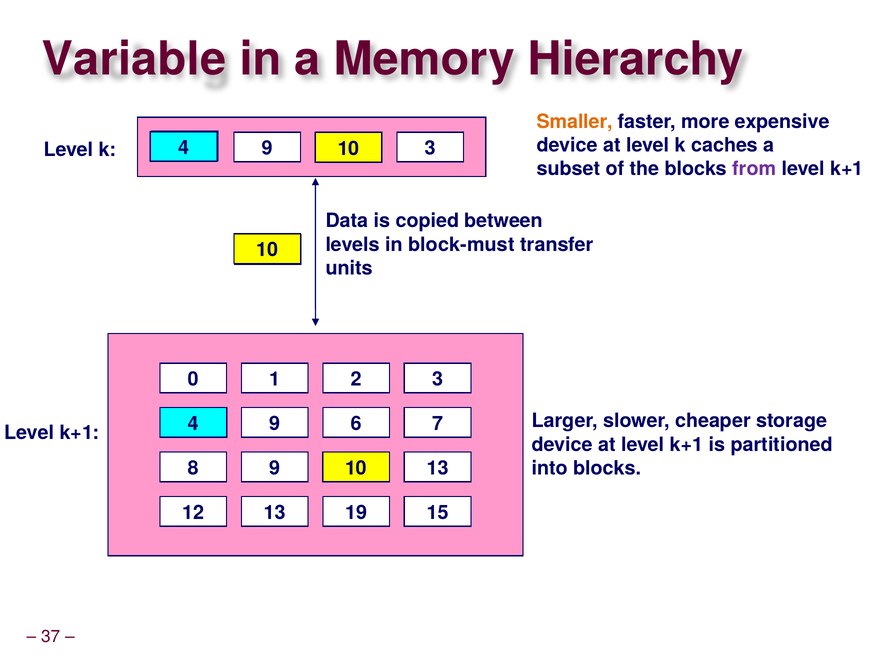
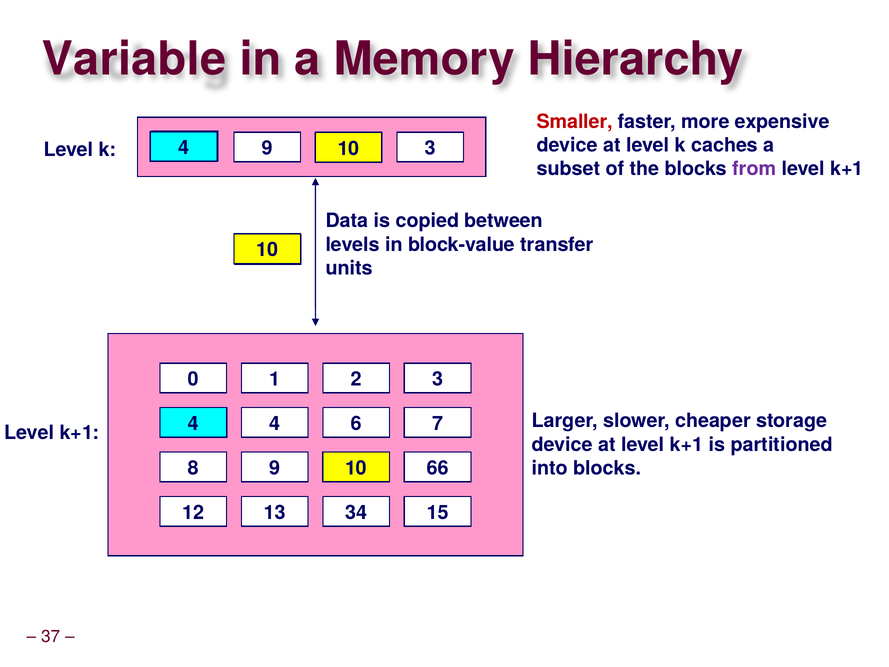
Smaller colour: orange -> red (575, 121)
block-must: block-must -> block-value (461, 244)
9: 9 -> 4 (275, 424)
13: 13 -> 66 (438, 468)
19: 19 -> 34 (356, 513)
